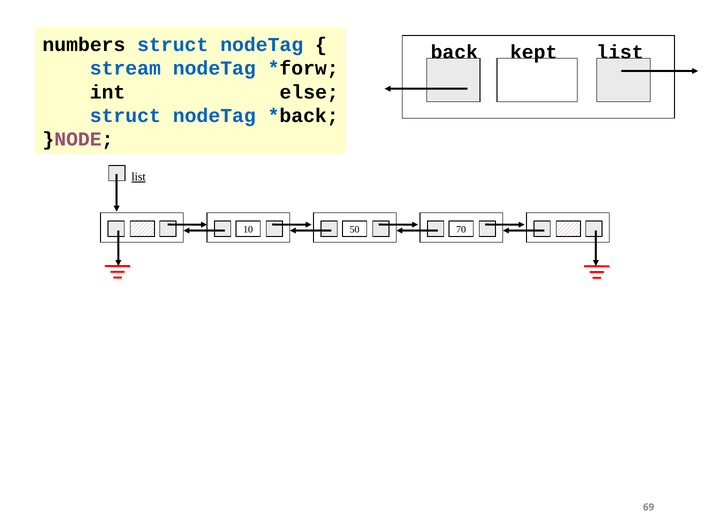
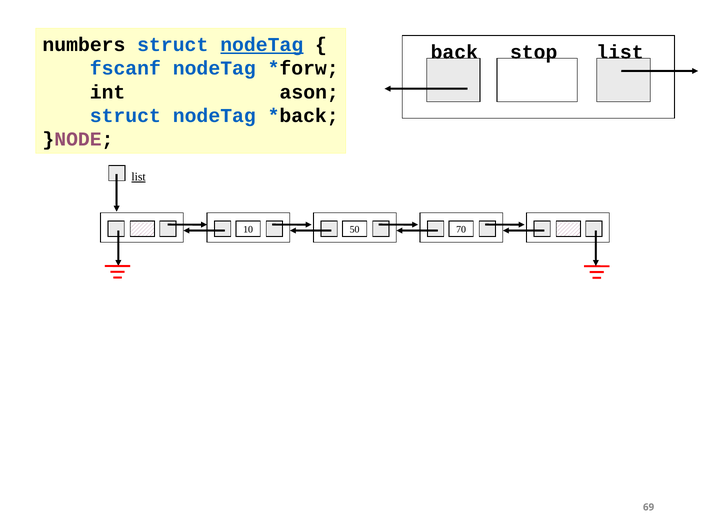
nodeTag underline: none -> present (262, 45)
kept: kept -> stop (534, 52)
stream: stream -> fscanf (125, 68)
else: else -> ason (309, 92)
